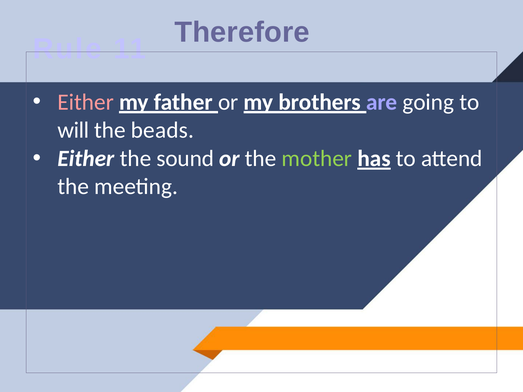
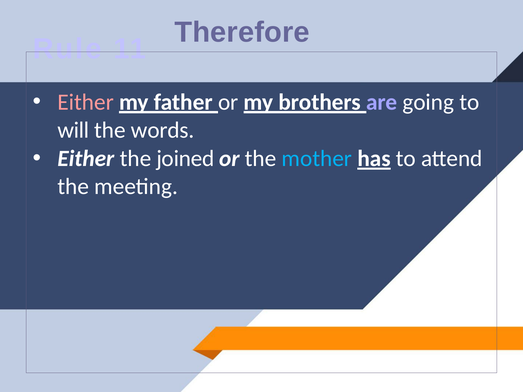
beads: beads -> words (163, 130)
sound: sound -> joined (185, 159)
mother colour: light green -> light blue (317, 159)
